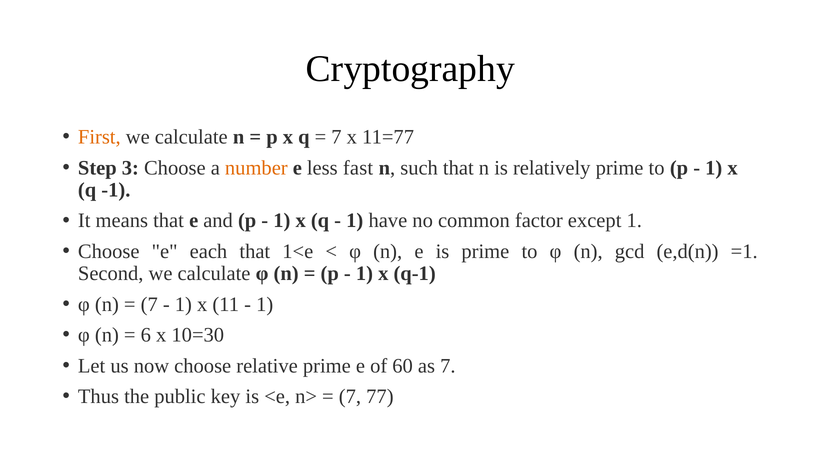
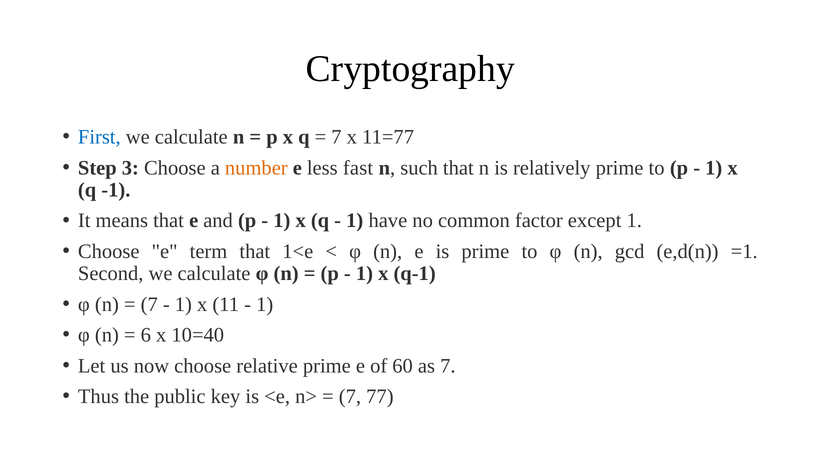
First colour: orange -> blue (99, 137)
each: each -> term (208, 251)
10=30: 10=30 -> 10=40 (198, 335)
